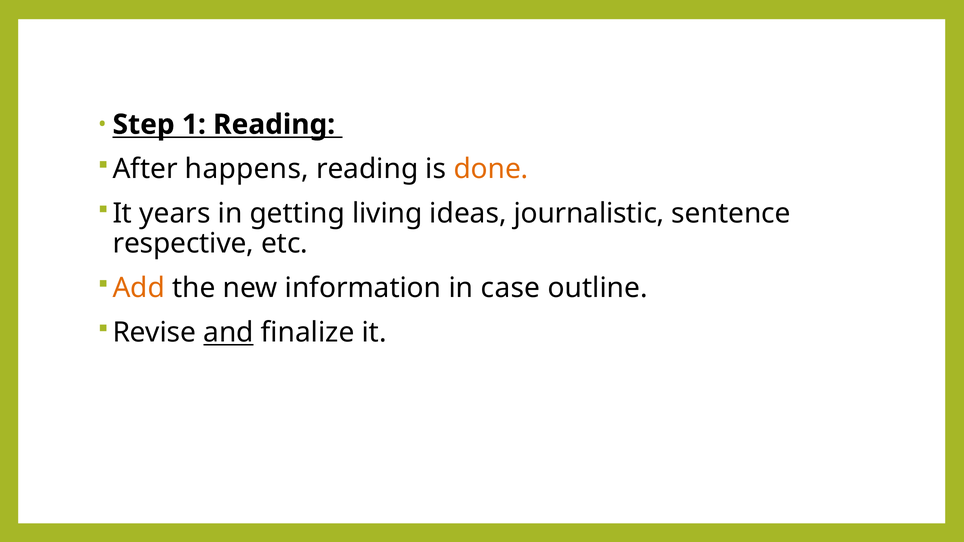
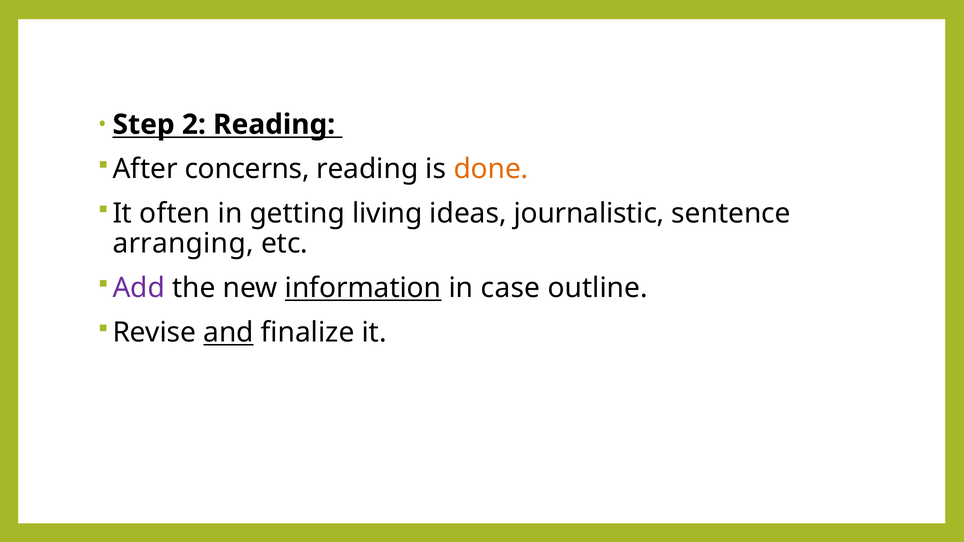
1: 1 -> 2 (194, 125)
happens: happens -> concerns (247, 169)
years: years -> often (175, 213)
respective: respective -> arranging (183, 244)
Add colour: orange -> purple (139, 288)
information underline: none -> present (363, 288)
